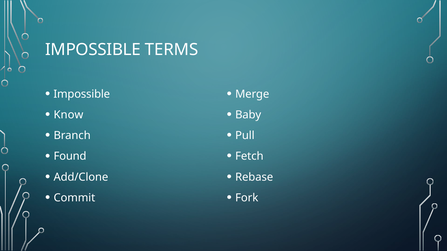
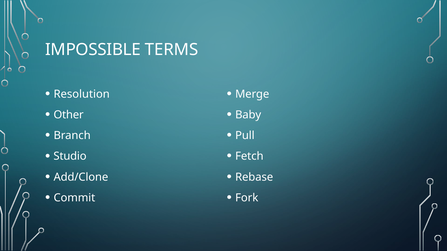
Impossible: Impossible -> Resolution (82, 94)
Know: Know -> Other (69, 115)
Found: Found -> Studio (70, 157)
